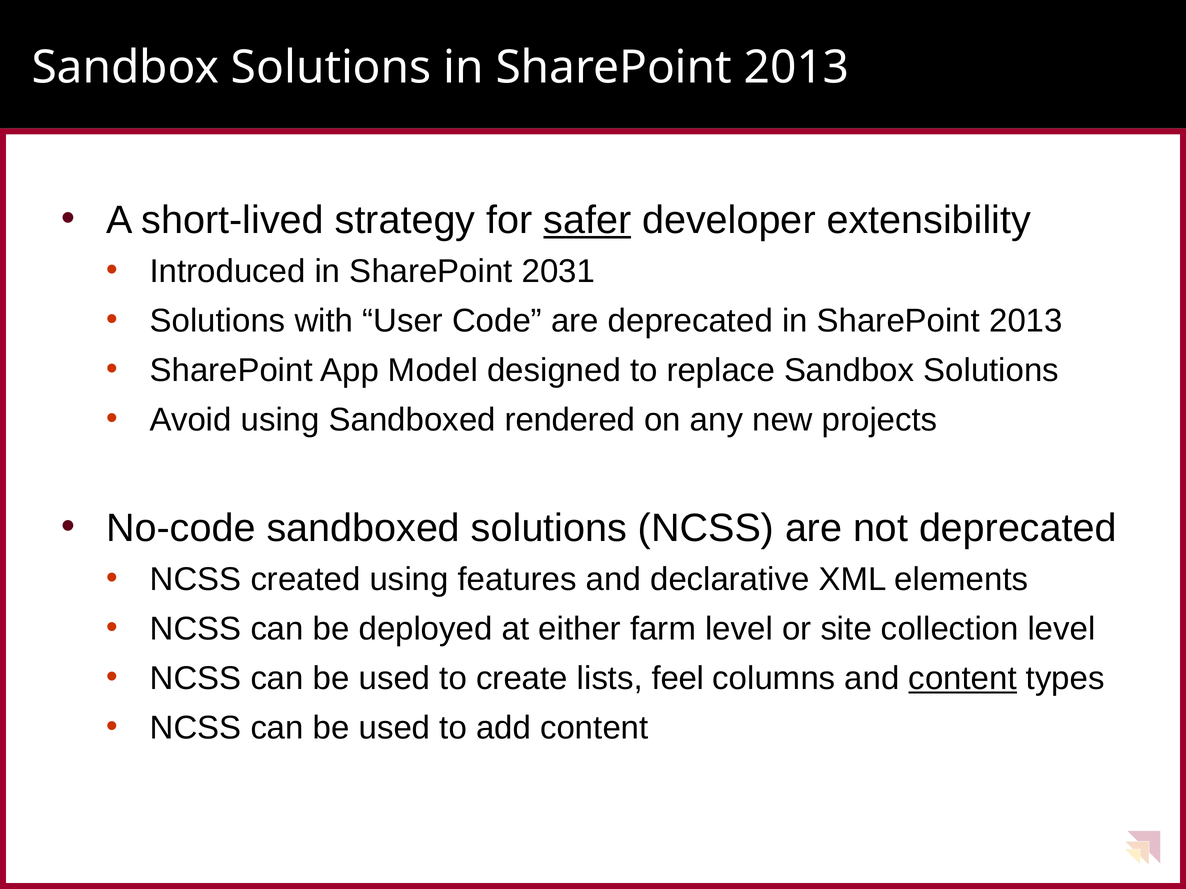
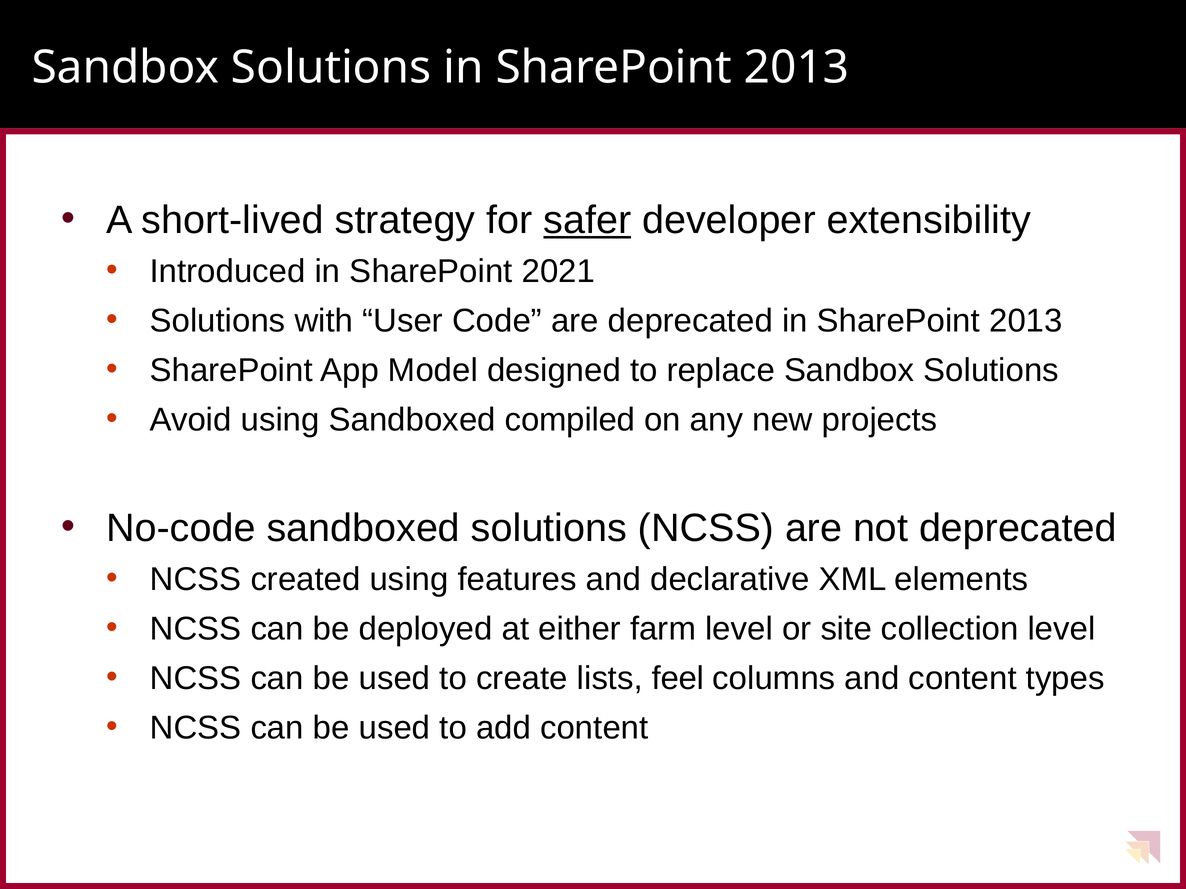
2031: 2031 -> 2021 (558, 272)
rendered: rendered -> compiled (570, 420)
content underline: present -> none (963, 679)
